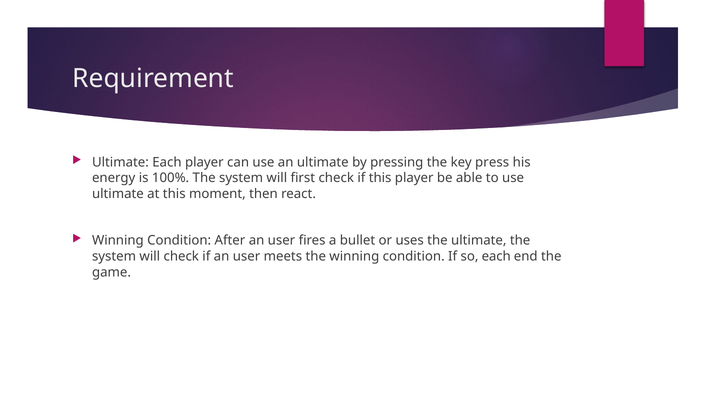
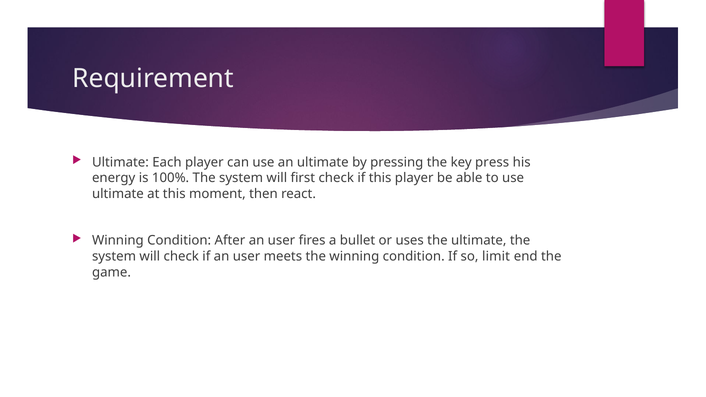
so each: each -> limit (496, 256)
